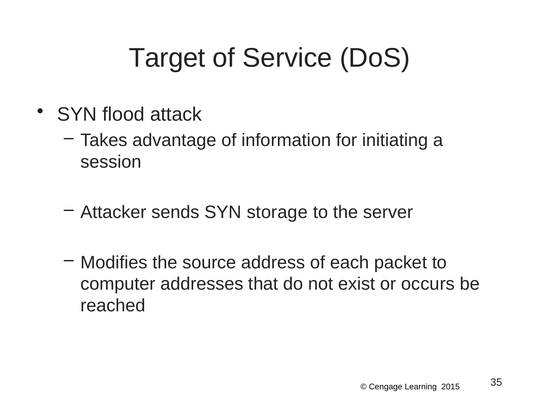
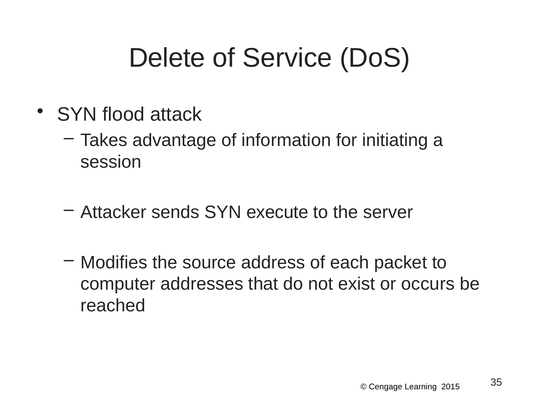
Target: Target -> Delete (167, 58)
storage: storage -> execute (277, 212)
